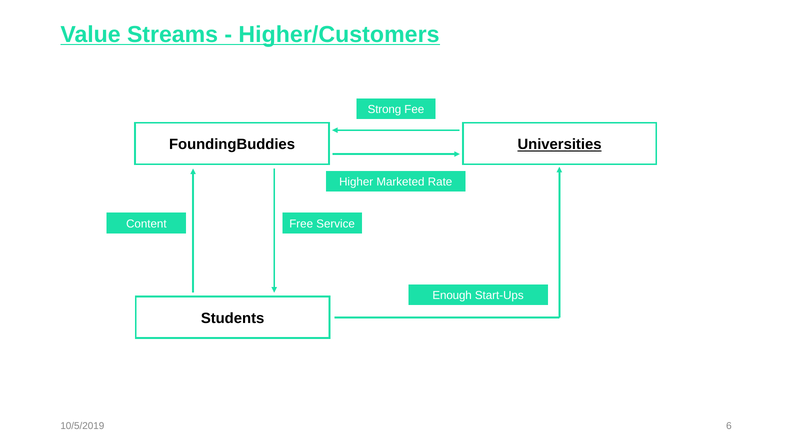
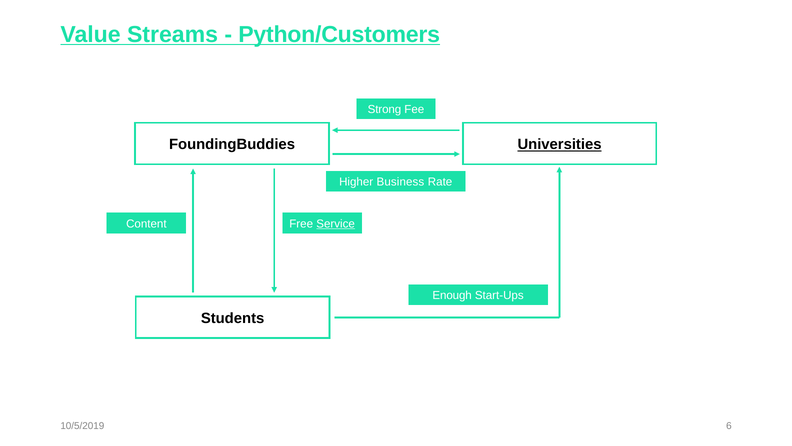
Higher/Customers: Higher/Customers -> Python/Customers (339, 34)
Marketed: Marketed -> Business (400, 182)
Service underline: none -> present (336, 224)
